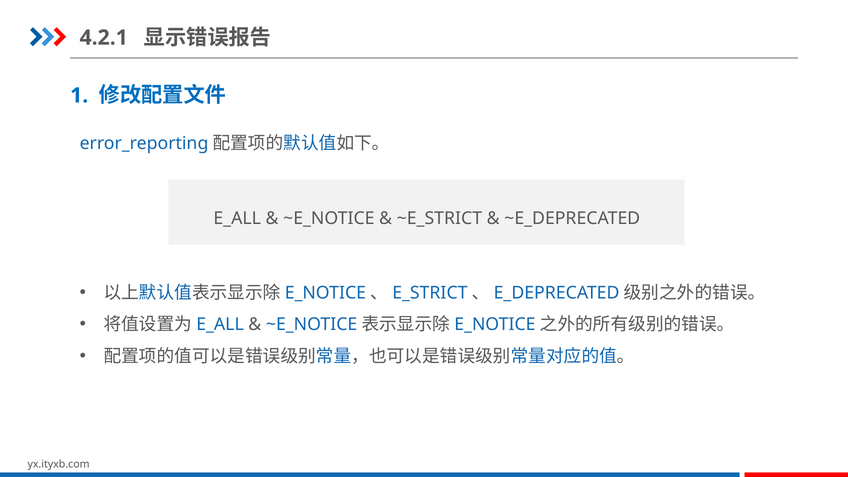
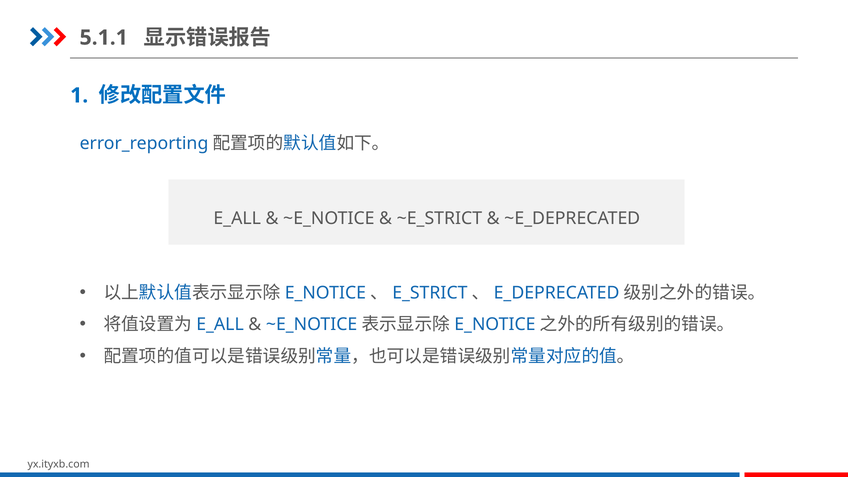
4.2.1: 4.2.1 -> 5.1.1 (104, 38)
